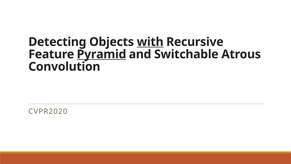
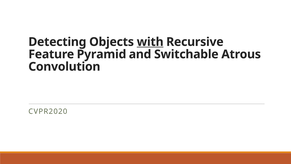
Pyramid underline: present -> none (102, 54)
